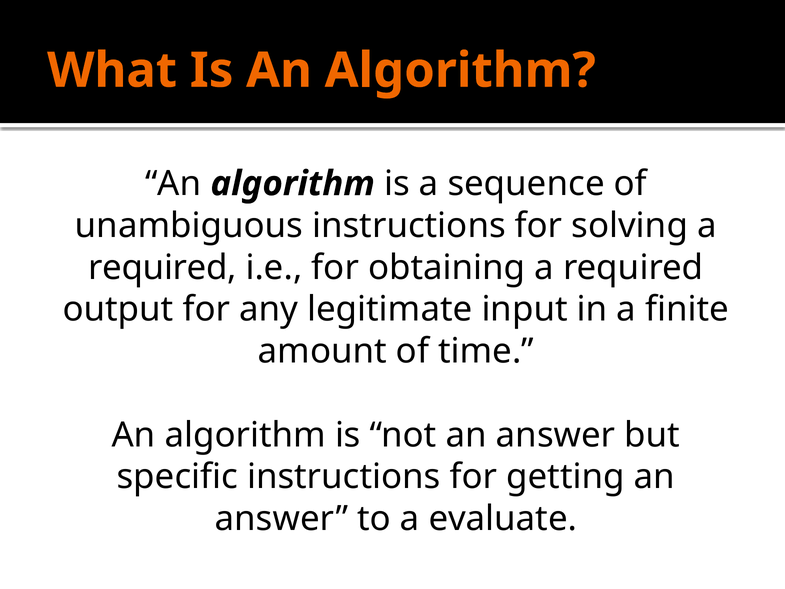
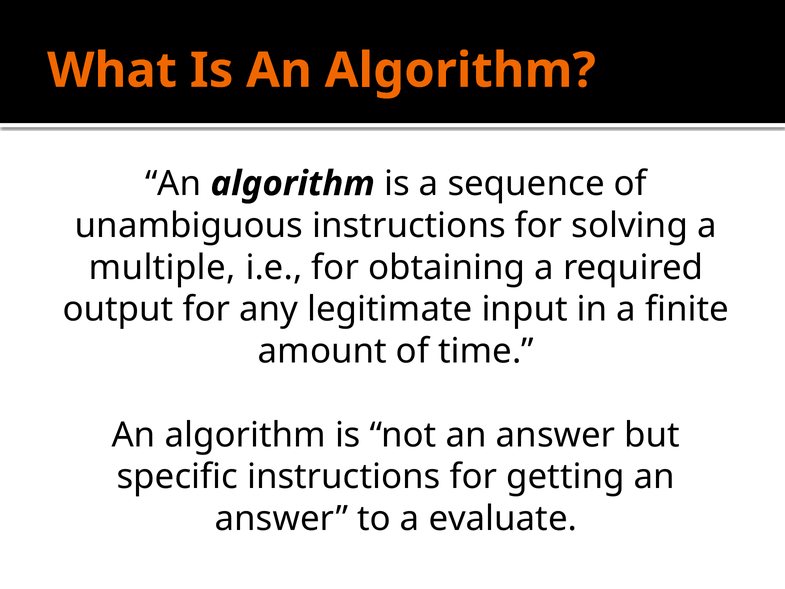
required: required -> multiple (162, 267)
